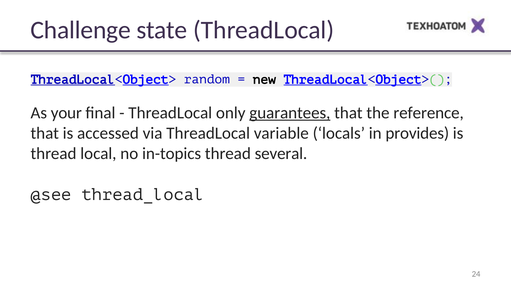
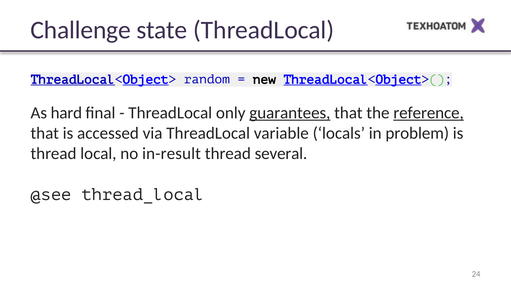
your: your -> hard (66, 113)
reference underline: none -> present (429, 113)
provides: provides -> problem (417, 134)
in-topics: in-topics -> in-result (172, 154)
